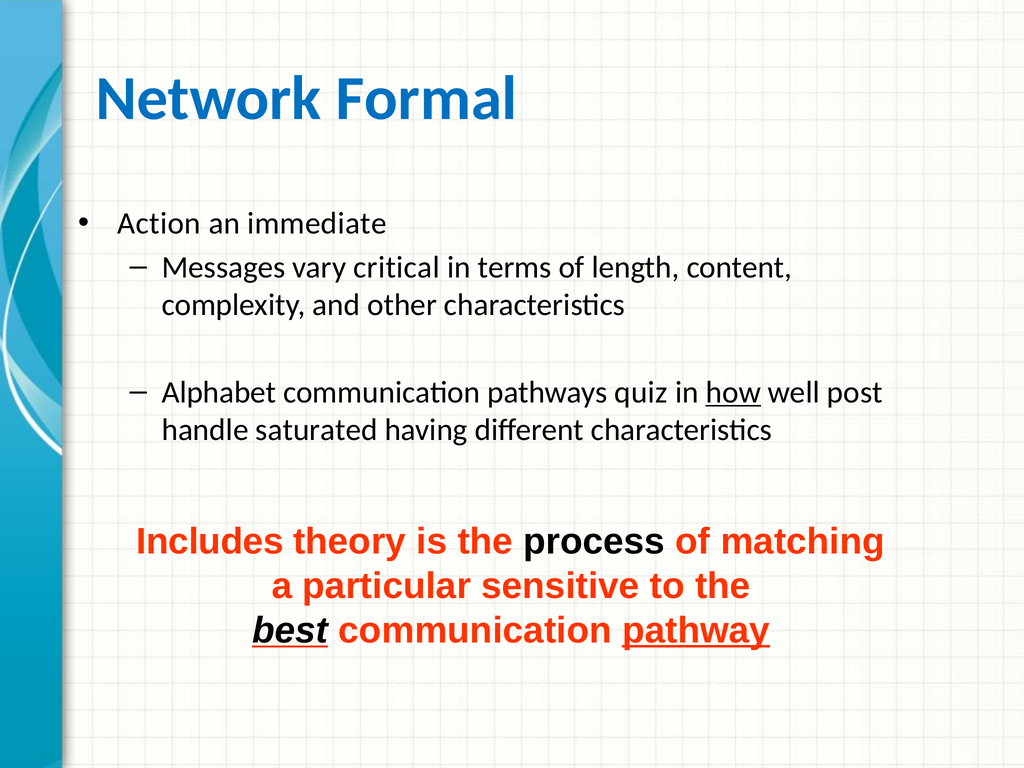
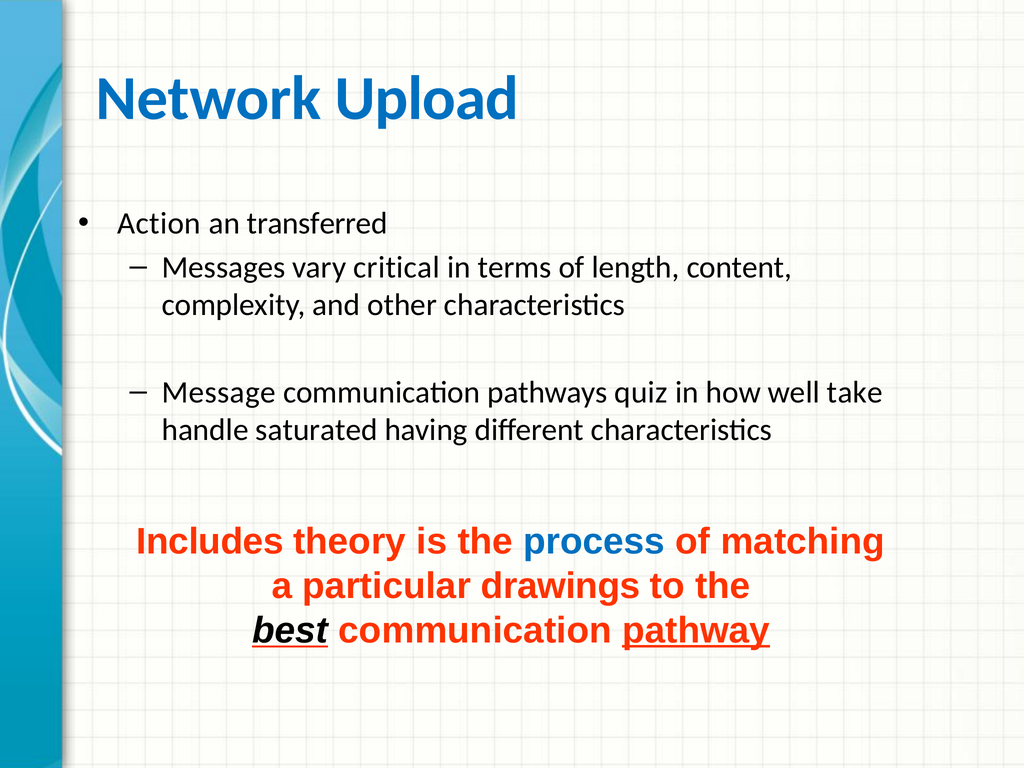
Formal: Formal -> Upload (427, 99)
immediate: immediate -> transferred (317, 223)
Alphabet: Alphabet -> Message (219, 392)
how underline: present -> none (733, 392)
post: post -> take (855, 392)
process colour: black -> blue (594, 542)
sensitive: sensitive -> drawings (561, 586)
